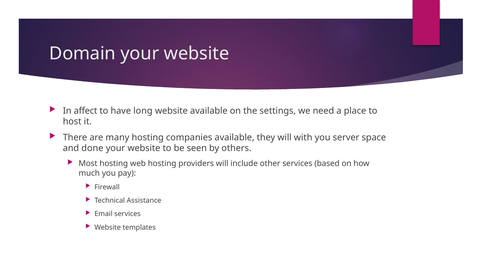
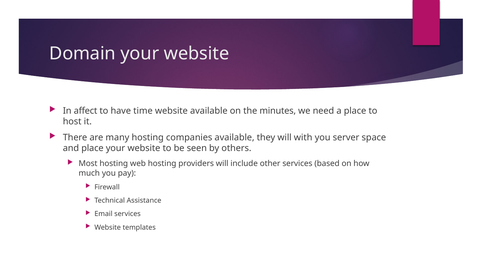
long: long -> time (143, 111)
settings: settings -> minutes (278, 111)
and done: done -> place (92, 148)
